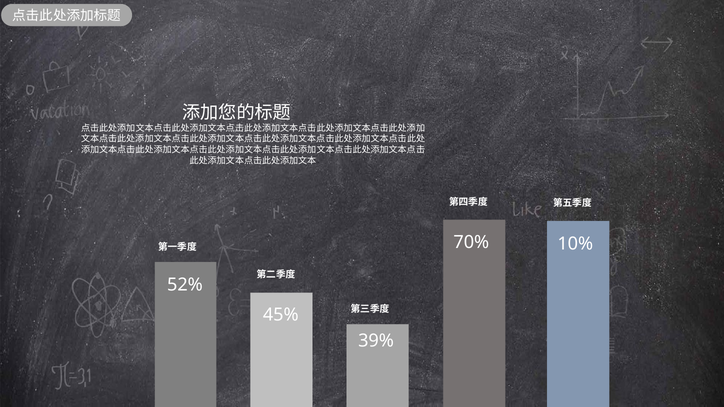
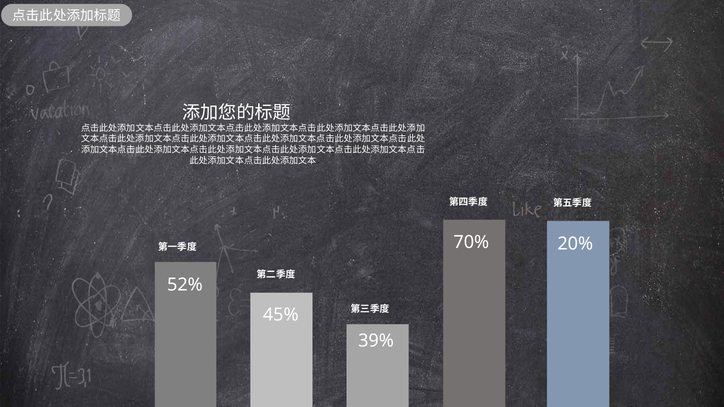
10%: 10% -> 20% (575, 244)
